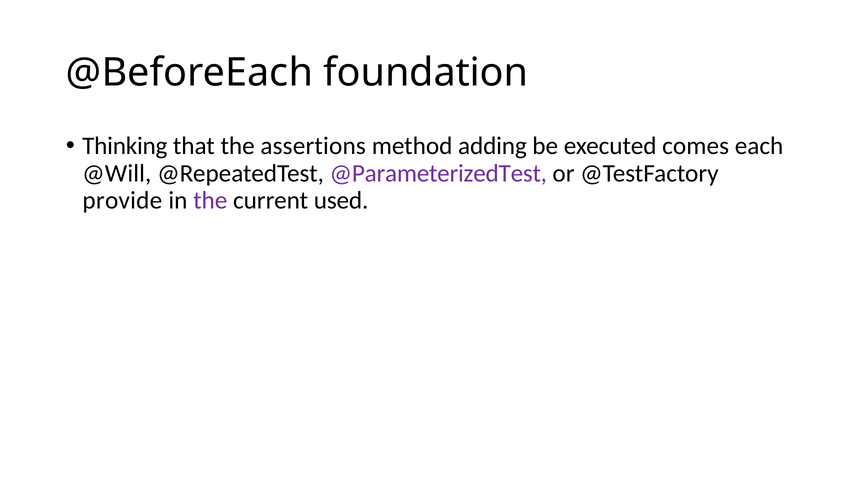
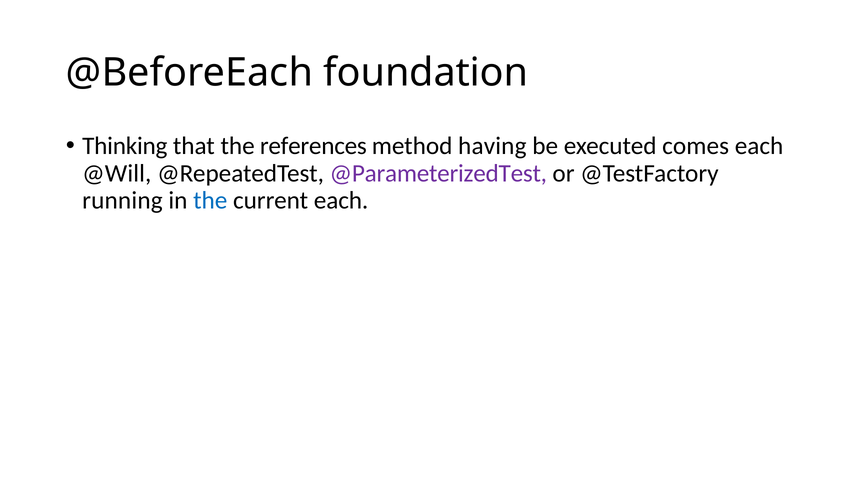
assertions: assertions -> references (313, 146)
adding: adding -> having (492, 146)
provide: provide -> running (122, 201)
the colour: purple -> blue (210, 201)
current used: used -> each (341, 201)
